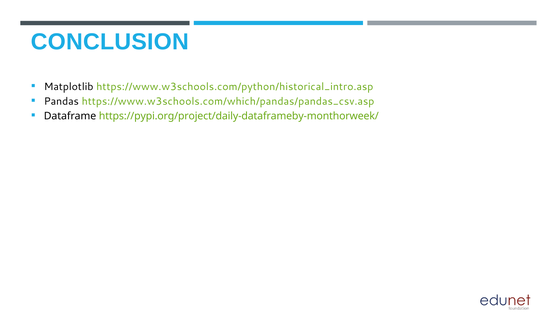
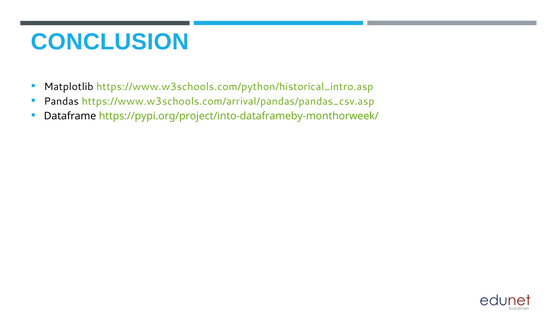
https://www.w3schools.com/which/pandas/pandas_csv.asp: https://www.w3schools.com/which/pandas/pandas_csv.asp -> https://www.w3schools.com/arrival/pandas/pandas_csv.asp (228, 102)
https://pypi.org/project/daily-dataframeby-monthorweek/: https://pypi.org/project/daily-dataframeby-monthorweek/ -> https://pypi.org/project/into-dataframeby-monthorweek/ (239, 116)
